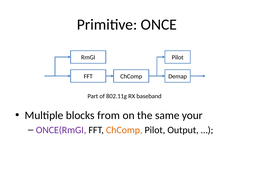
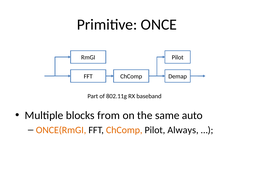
your: your -> auto (192, 116)
ONCE(RmGI colour: purple -> orange (61, 130)
Output: Output -> Always (183, 130)
